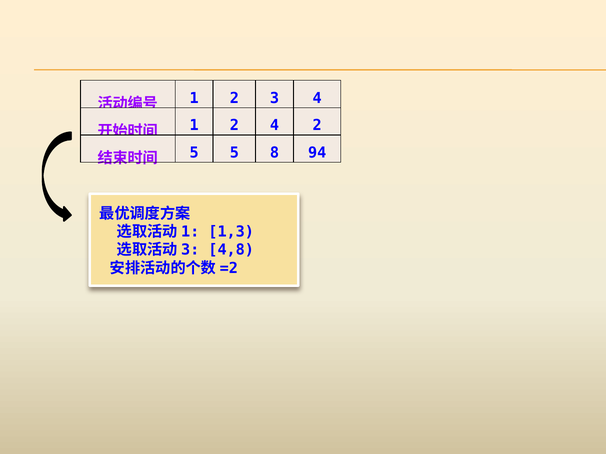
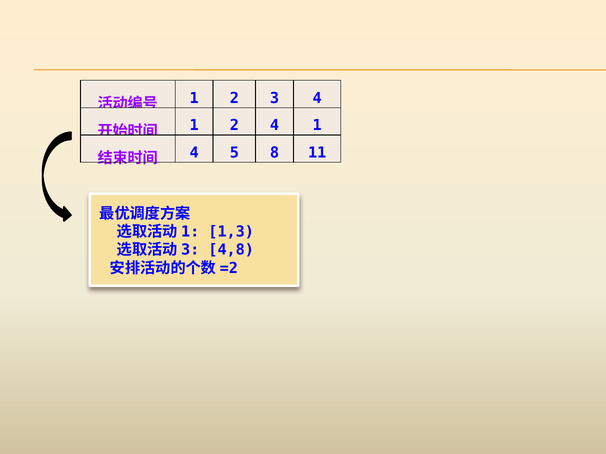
4 2: 2 -> 1 (317, 126)
5: 5 -> 4 (194, 153)
94: 94 -> 11 (317, 153)
